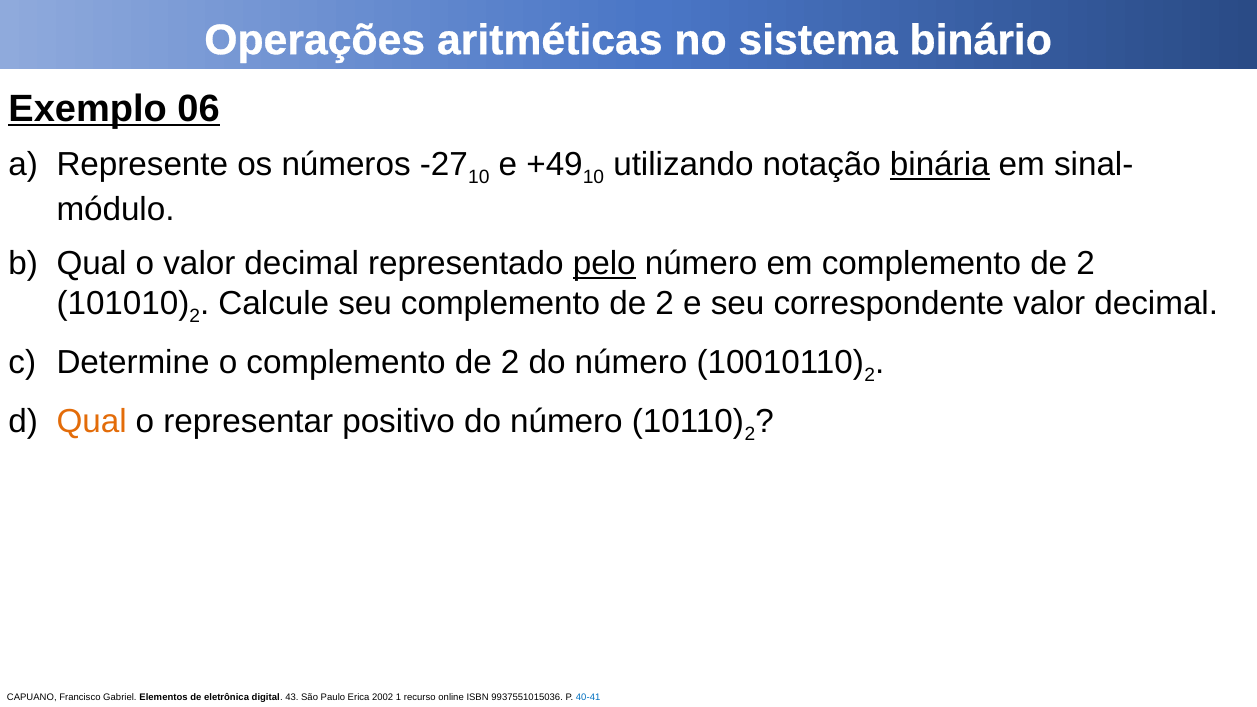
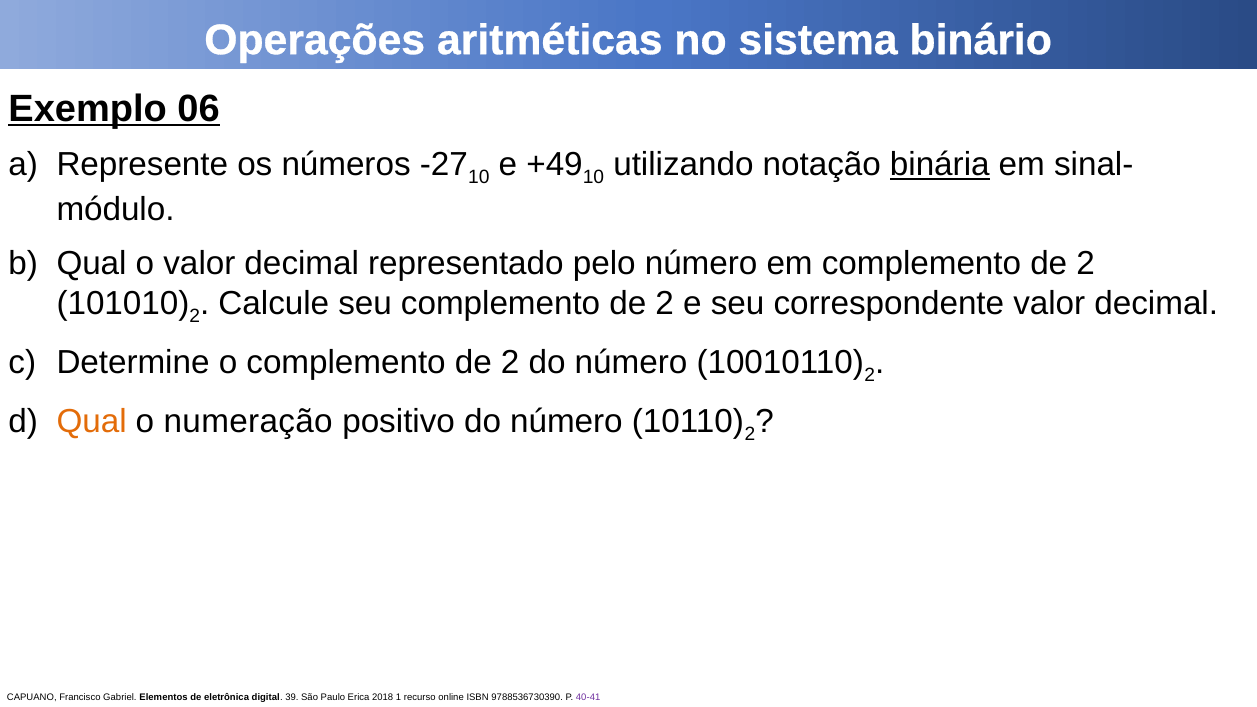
pelo underline: present -> none (604, 263)
representar: representar -> numeração (248, 421)
43: 43 -> 39 (292, 697)
2002: 2002 -> 2018 (383, 697)
9937551015036: 9937551015036 -> 9788536730390 (527, 697)
40-41 colour: blue -> purple (588, 697)
